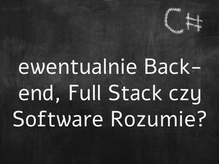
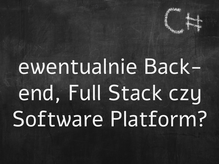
Rozumie: Rozumie -> Platform (159, 119)
